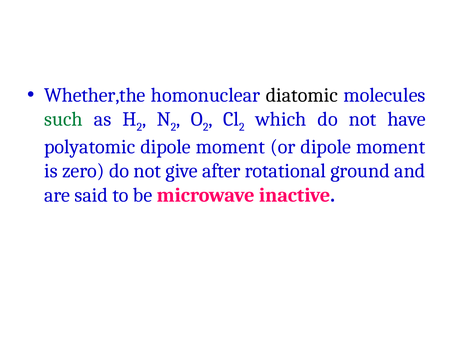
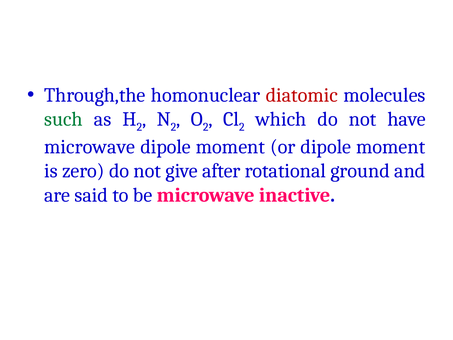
Whether,the: Whether,the -> Through,the (95, 95)
diatomic colour: black -> red (302, 95)
polyatomic: polyatomic -> microwave (90, 147)
